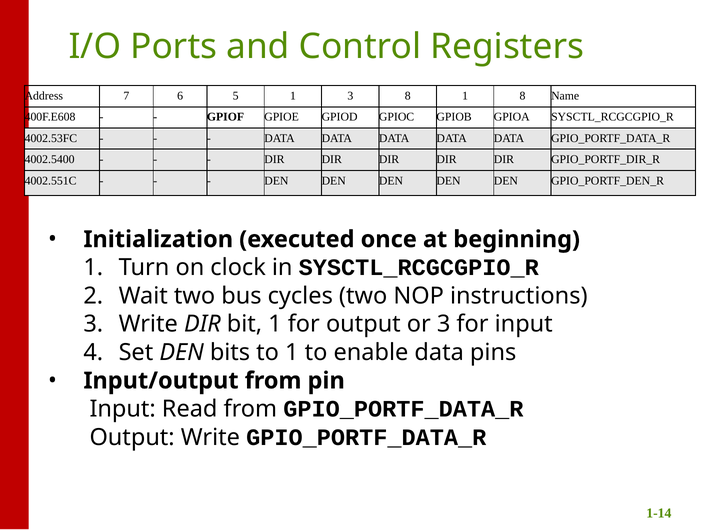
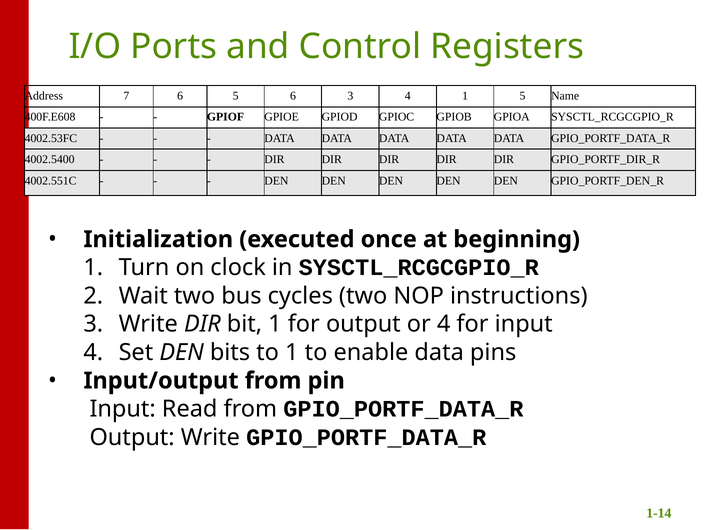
5 1: 1 -> 6 (293, 96)
3 8: 8 -> 4 (408, 96)
1 8: 8 -> 5 (522, 96)
or 3: 3 -> 4 (444, 324)
